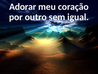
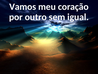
Adorar: Adorar -> Vamos (23, 7)
